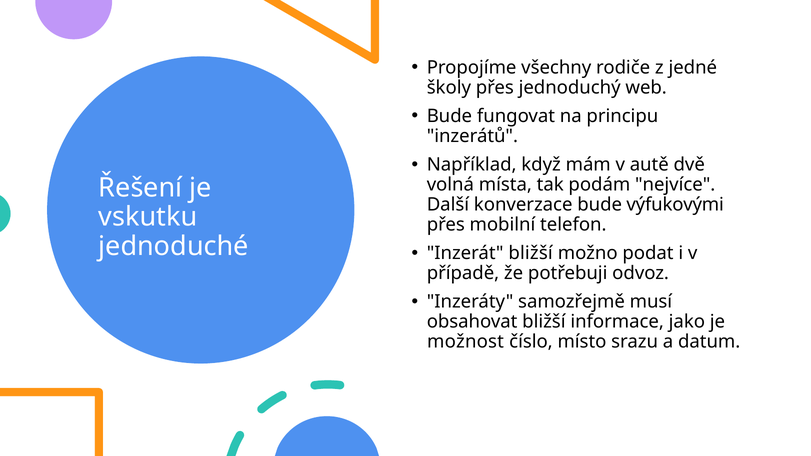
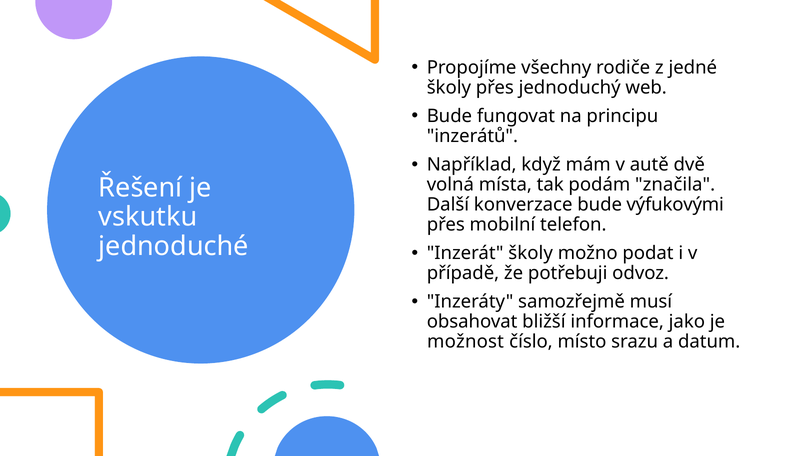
nejvíce: nejvíce -> značila (675, 185)
Inzerát bližší: bližší -> školy (531, 253)
